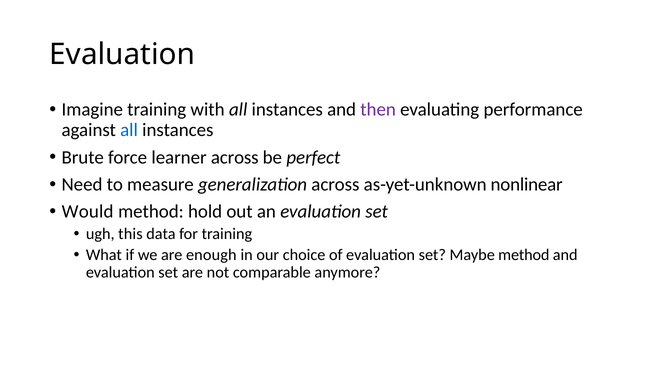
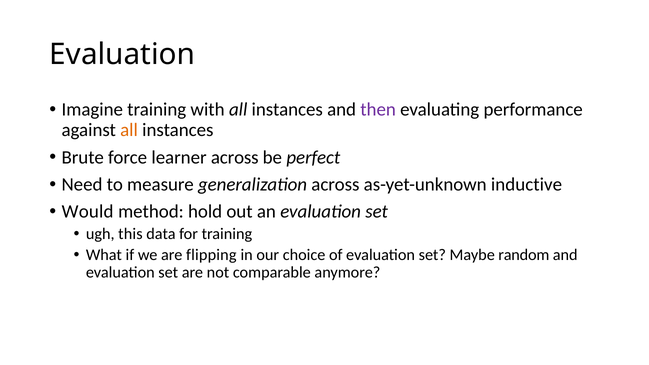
all colour: blue -> orange (129, 130)
nonlinear: nonlinear -> inductive (527, 185)
enough: enough -> flipping (211, 255)
Maybe method: method -> random (524, 255)
